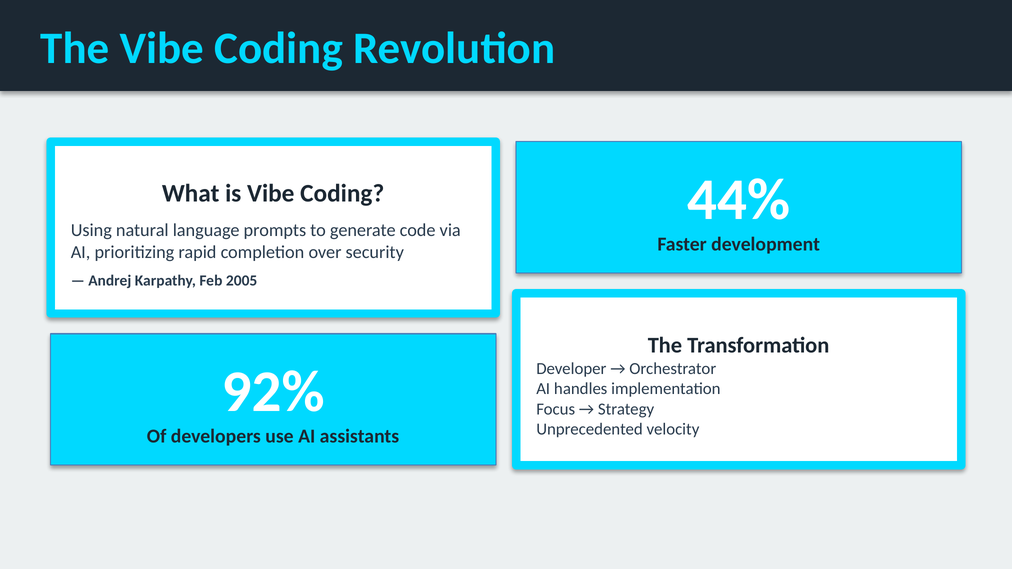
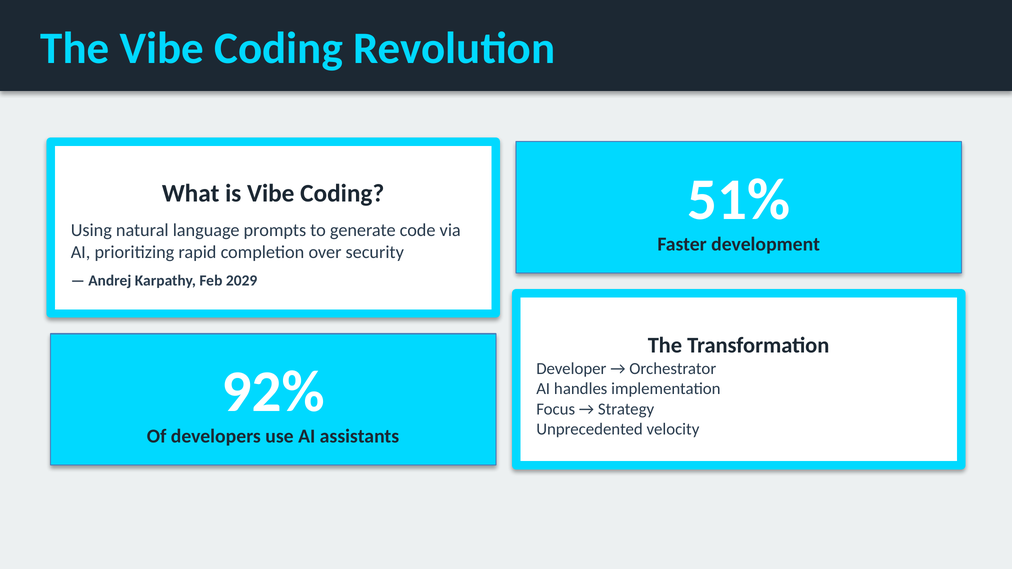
44%: 44% -> 51% (739, 200)
2005: 2005 -> 2029 (242, 281)
